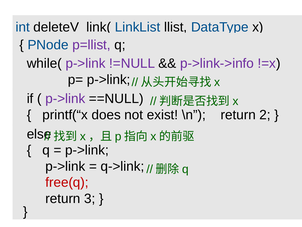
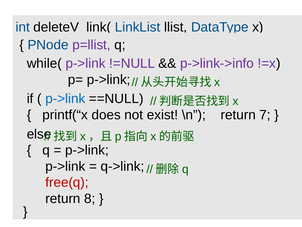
p->link colour: purple -> blue (65, 99)
2: 2 -> 7 (265, 115)
3: 3 -> 8 (90, 198)
